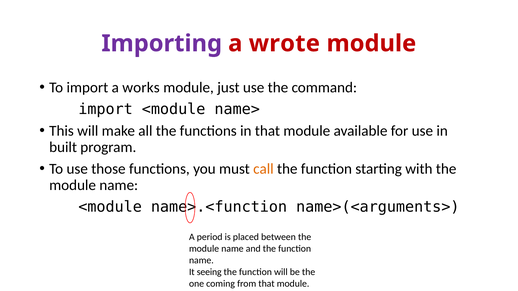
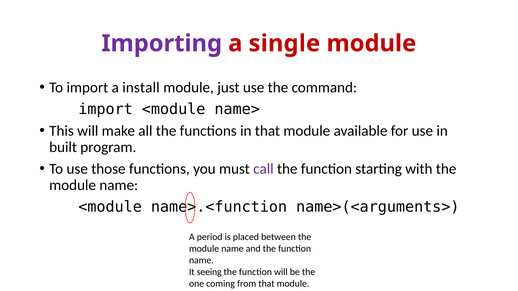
wrote: wrote -> single (284, 44)
works: works -> install (141, 88)
call colour: orange -> purple (263, 169)
